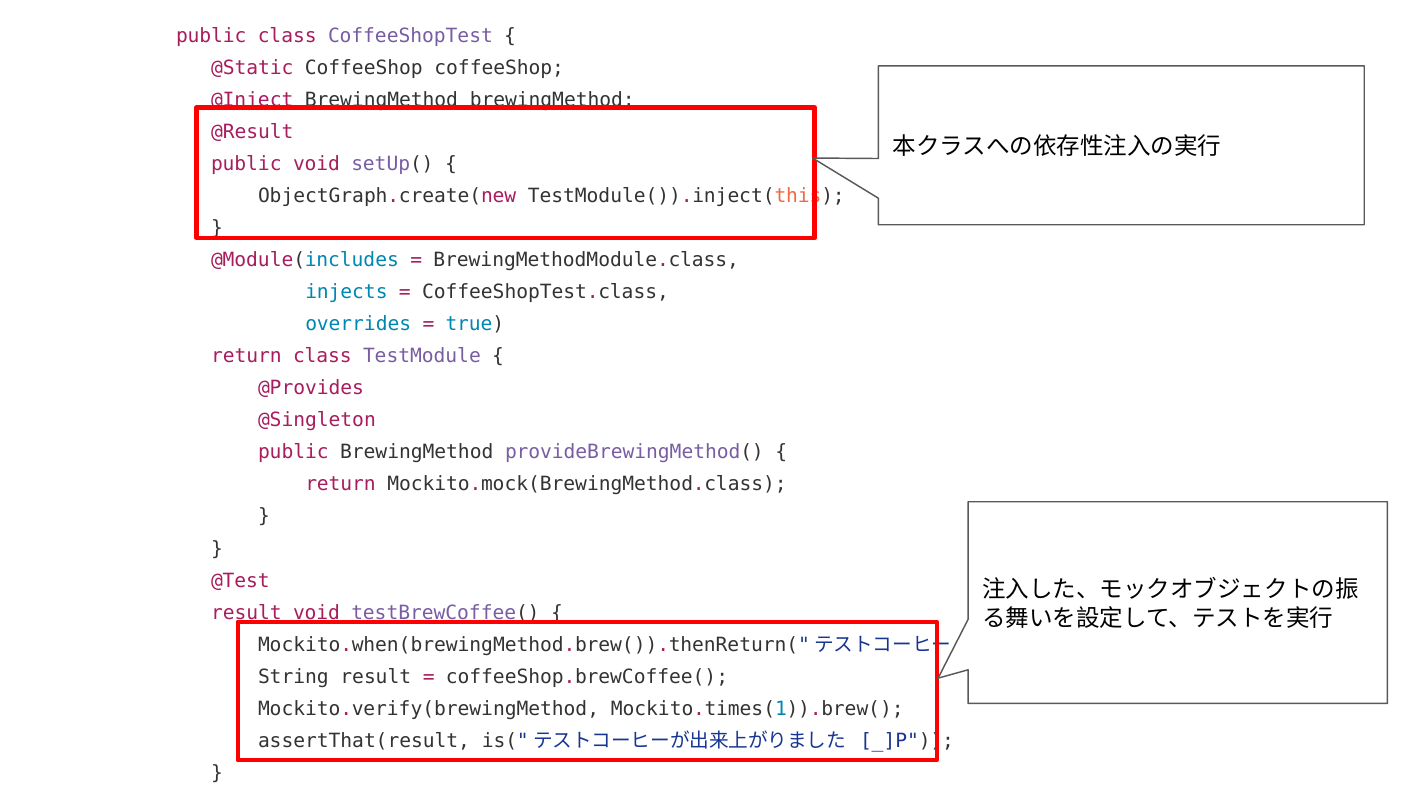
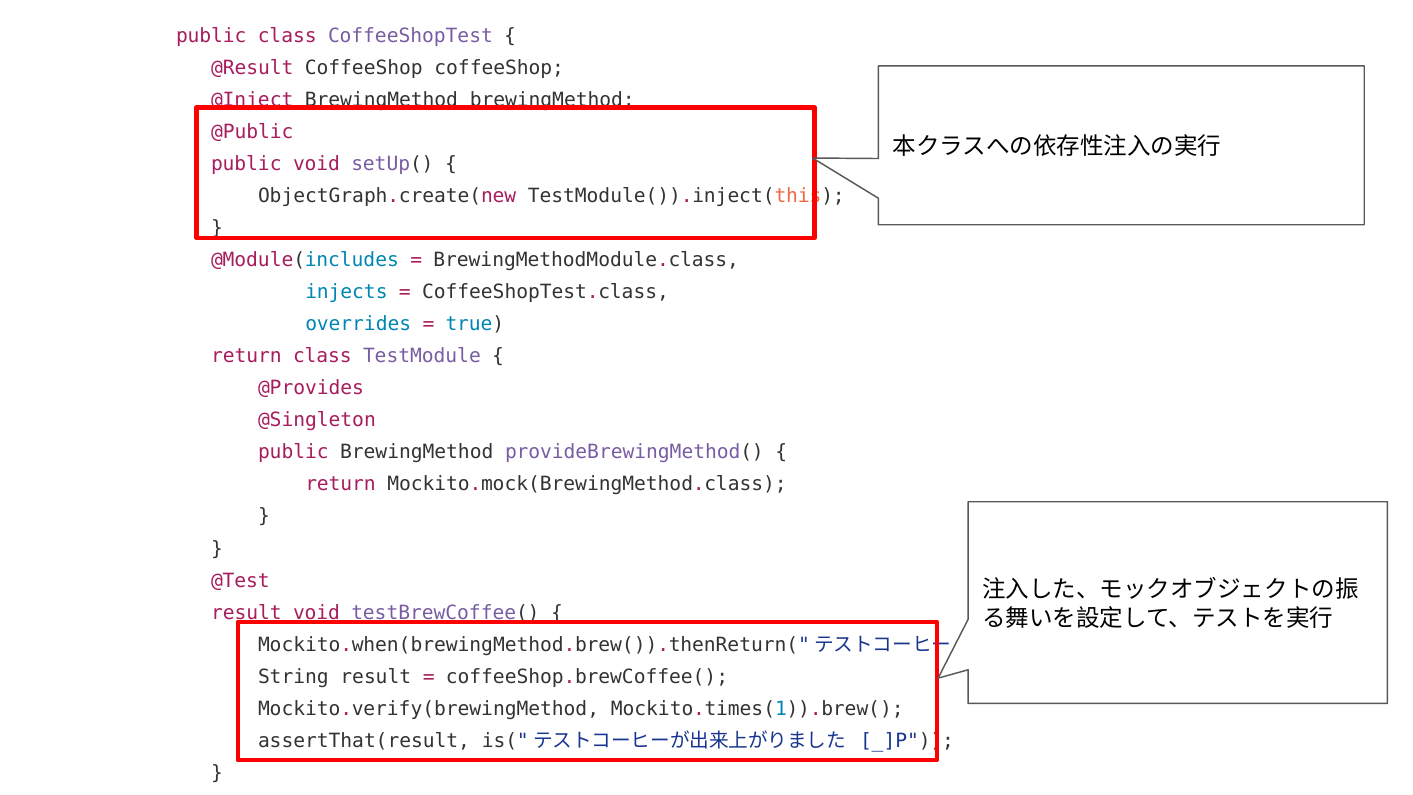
@Static: @Static -> @Result (252, 68)
@Result: @Result -> @Public (252, 132)
